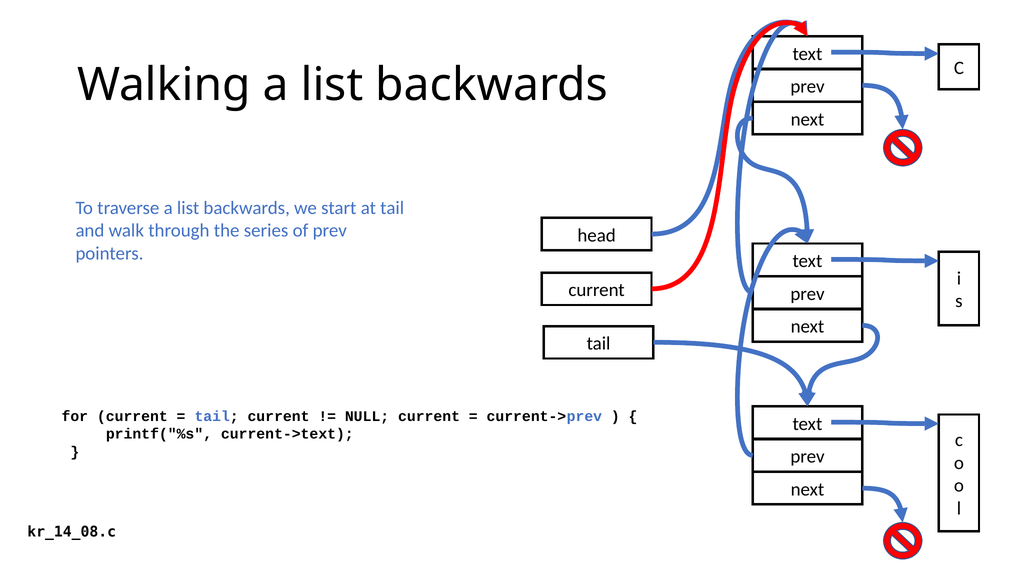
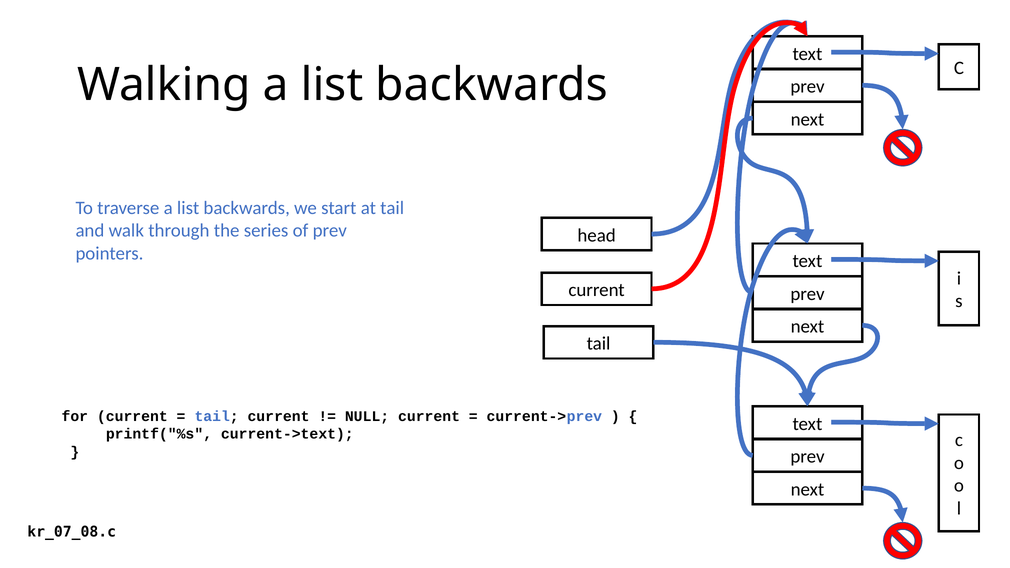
kr_14_08.c: kr_14_08.c -> kr_07_08.c (72, 532)
